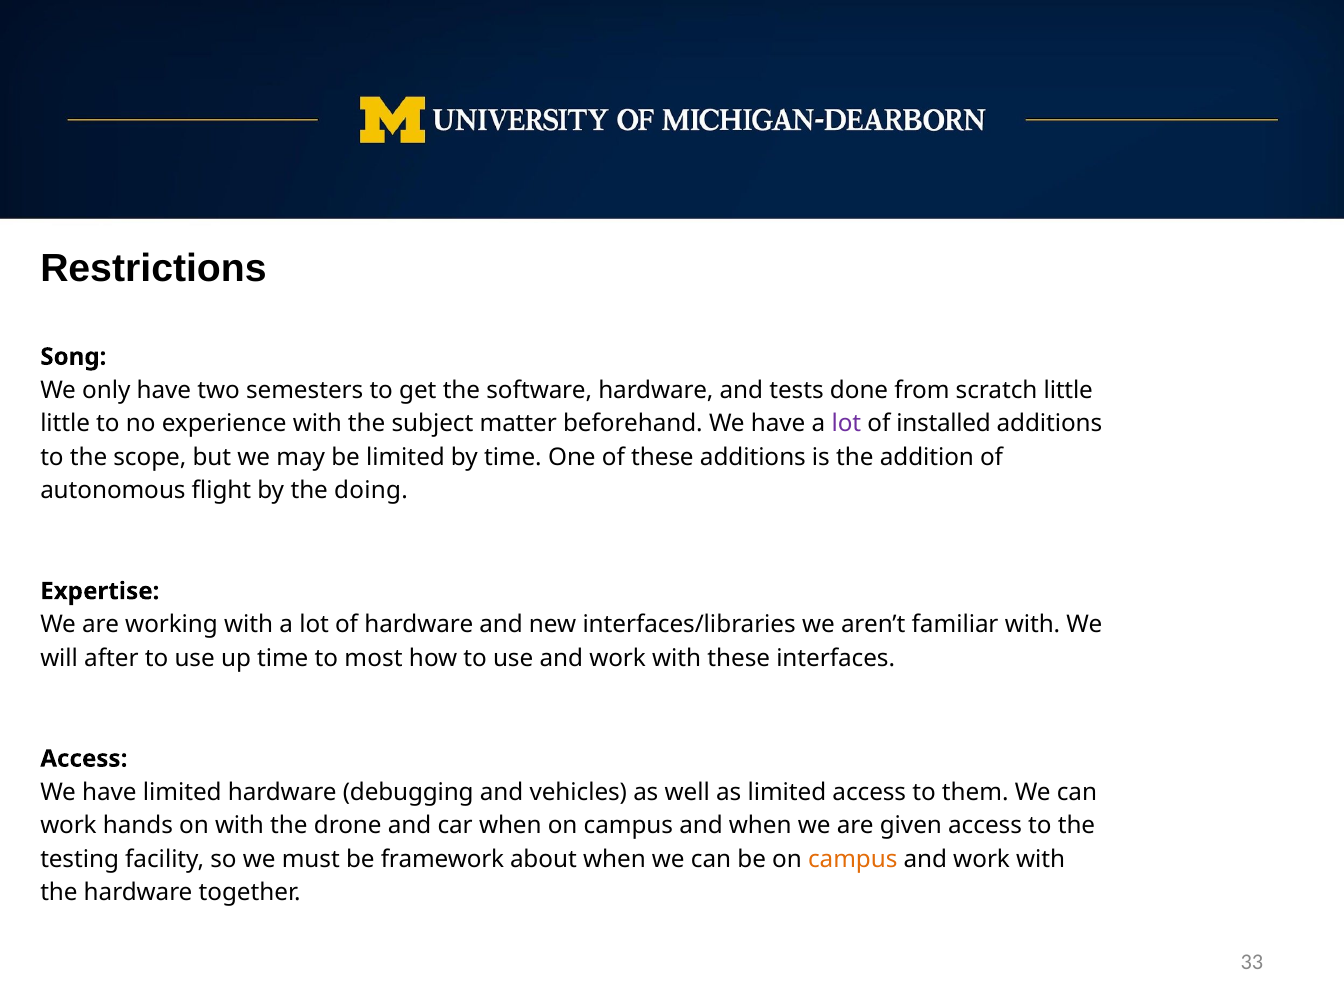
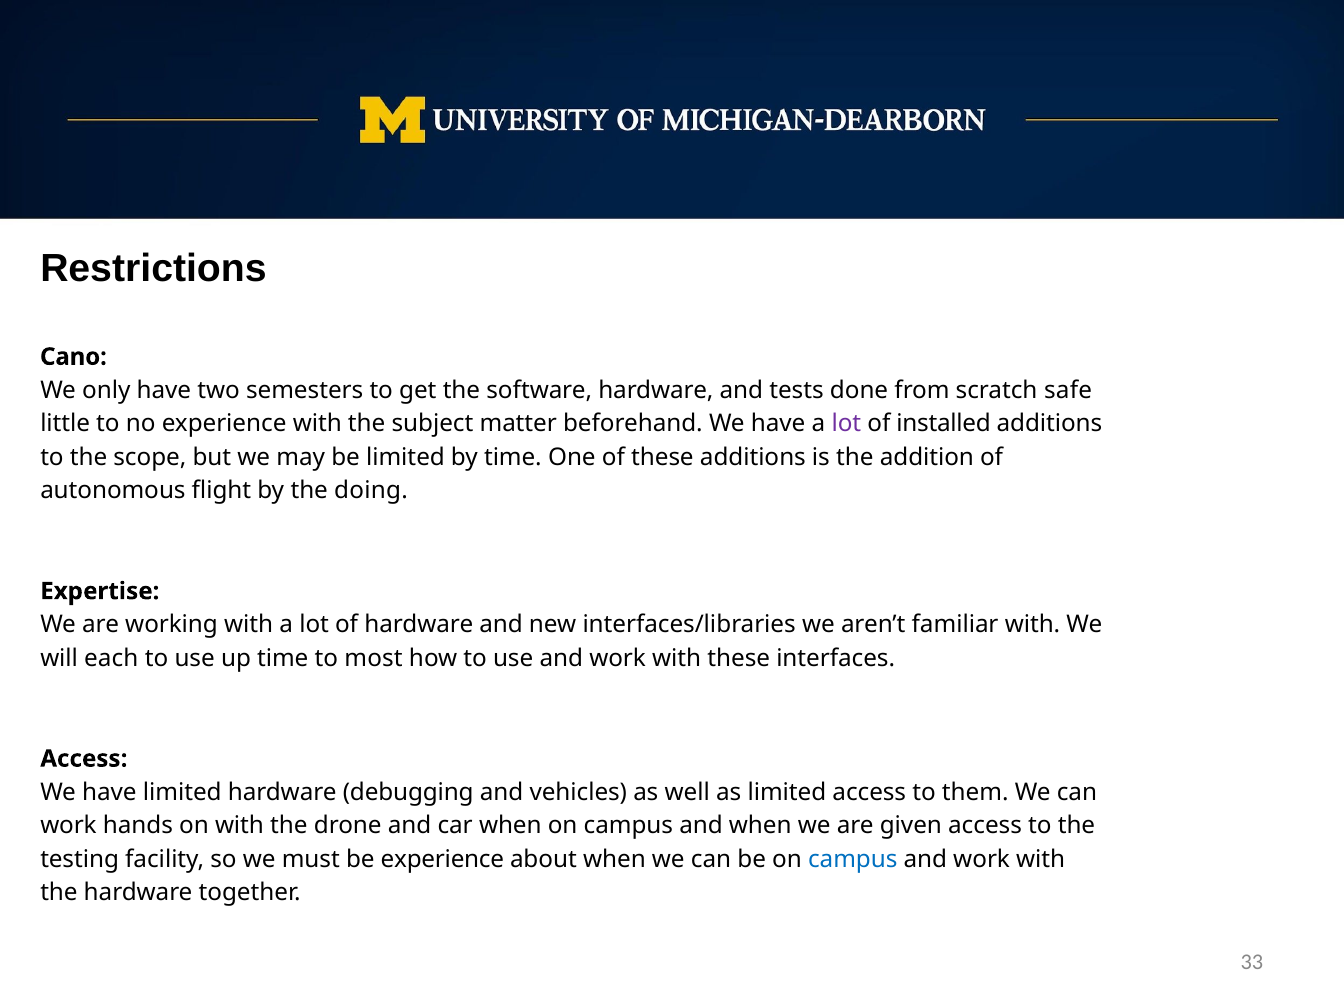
Song: Song -> Cano (73, 357)
scratch little: little -> safe (1068, 390)
after: after -> each (111, 658)
be framework: framework -> experience (442, 859)
campus colour: orange -> blue (853, 859)
